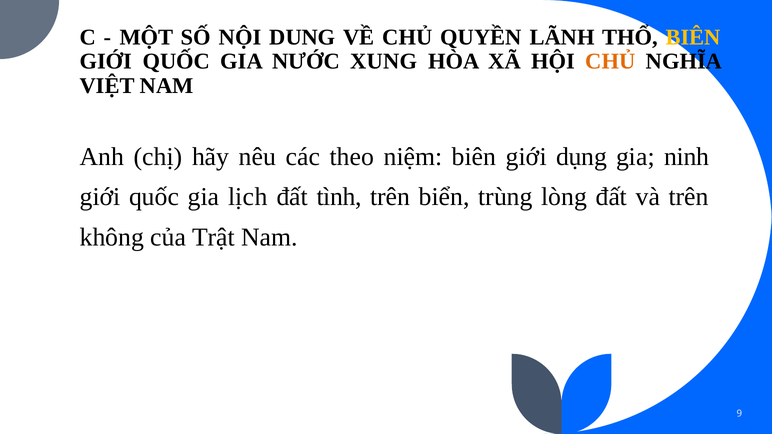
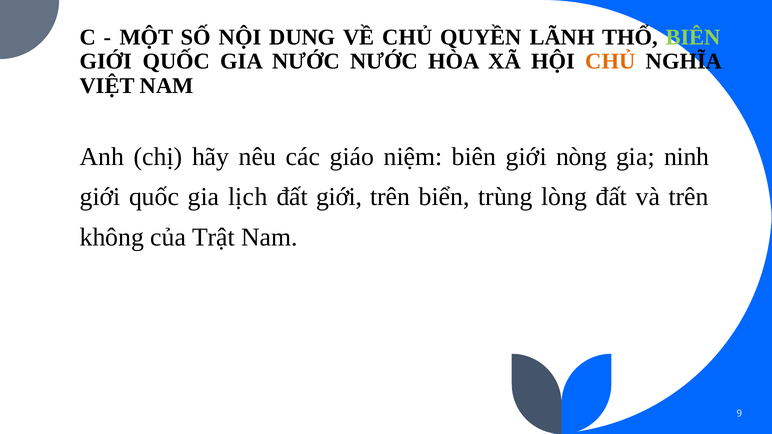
BIÊN colour: yellow -> light green (693, 37)
NƯỚC XUNG: XUNG -> NƯỚC (384, 62)
theo: theo -> giáo (352, 157)
dụng: dụng -> nòng (582, 157)
đất tình: tình -> giới (339, 197)
